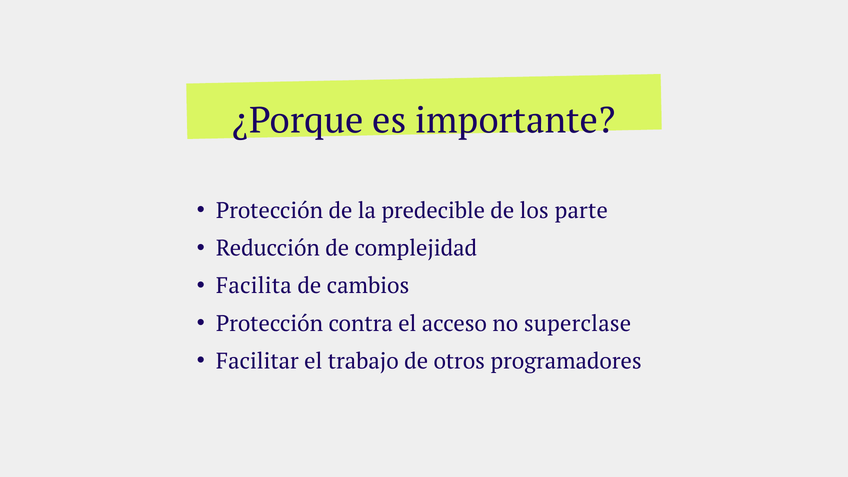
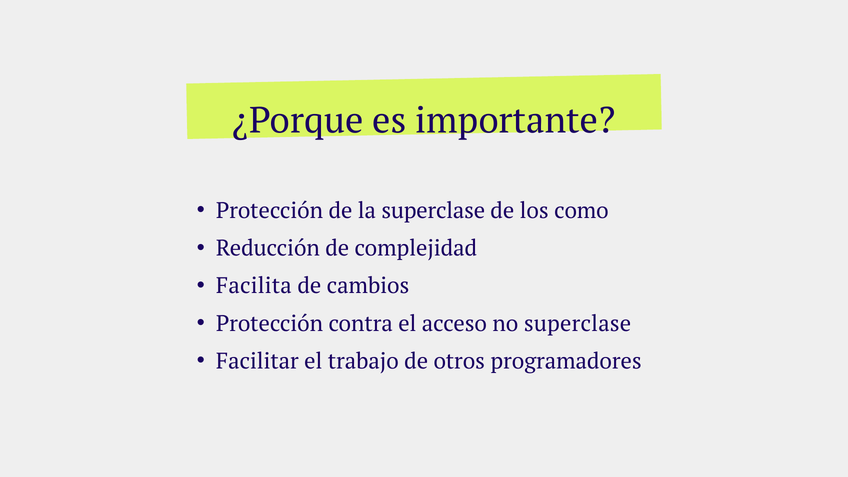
la predecible: predecible -> superclase (433, 211)
parte: parte -> como (581, 211)
